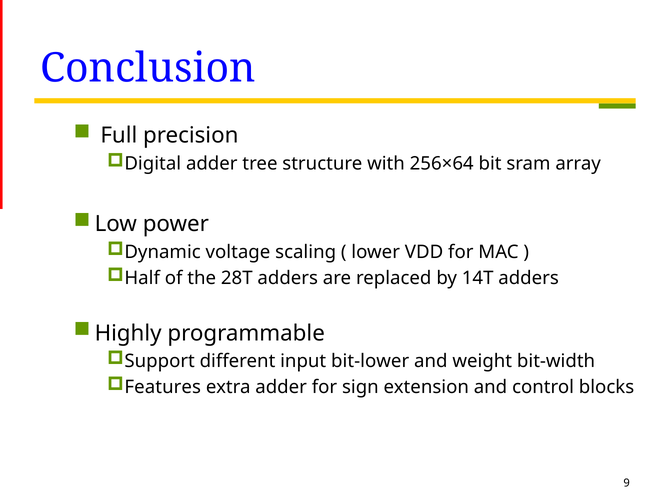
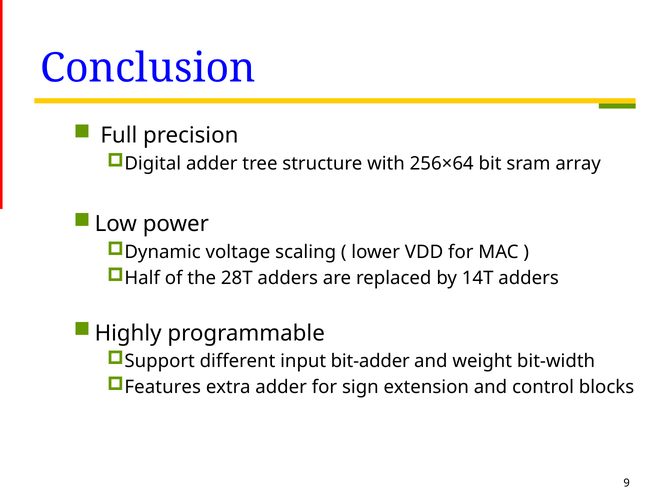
bit-lower: bit-lower -> bit-adder (370, 362)
